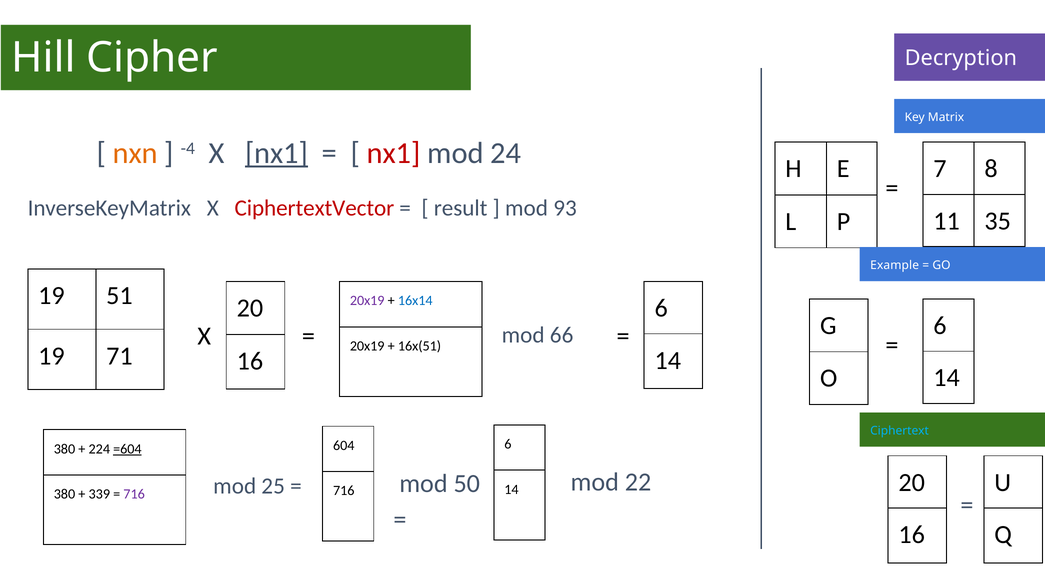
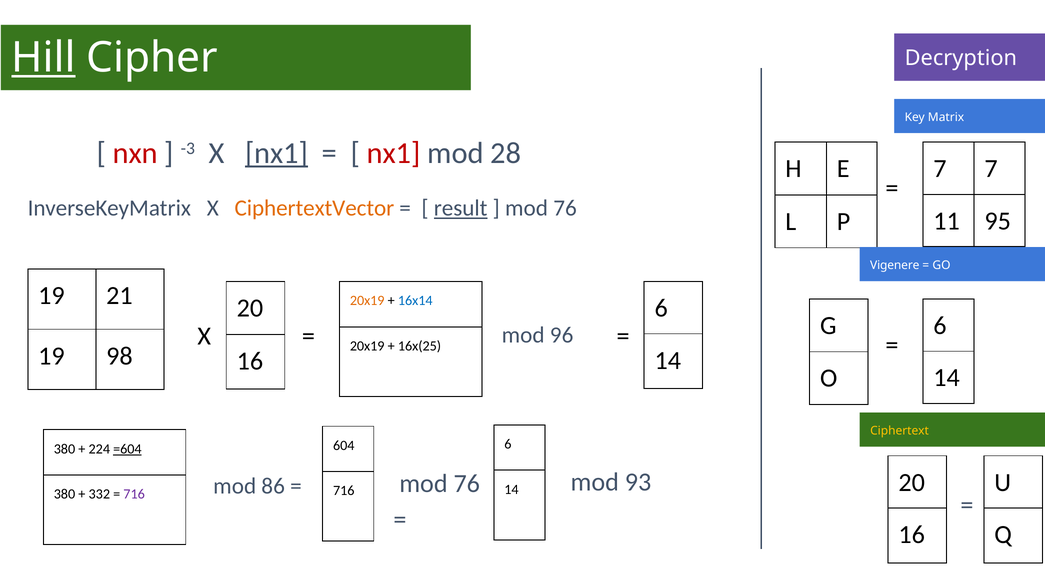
Hill underline: none -> present (43, 58)
nxn colour: orange -> red (135, 153)
-4: -4 -> -3 (188, 148)
24: 24 -> 28 (506, 153)
7 8: 8 -> 7 (991, 169)
CiphertextVector colour: red -> orange (314, 208)
result underline: none -> present (461, 208)
93: 93 -> 76 (565, 208)
35: 35 -> 95 (998, 221)
Example: Example -> Vigenere (895, 265)
51: 51 -> 21 (119, 296)
20x19 colour: purple -> orange (367, 301)
66: 66 -> 96 (562, 335)
16x(51: 16x(51 -> 16x(25 (420, 346)
71: 71 -> 98 (119, 356)
Ciphertext colour: light blue -> yellow (900, 431)
22: 22 -> 93 (638, 482)
716 mod 50: 50 -> 76 (467, 483)
339: 339 -> 332 (99, 494)
25: 25 -> 86 (273, 486)
